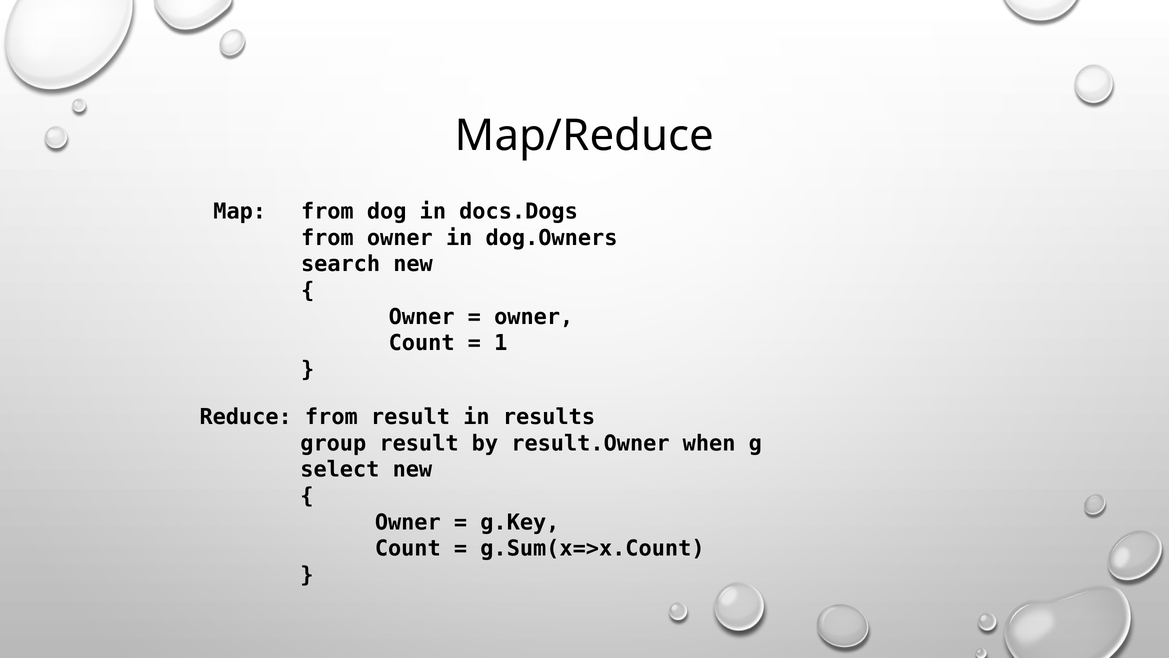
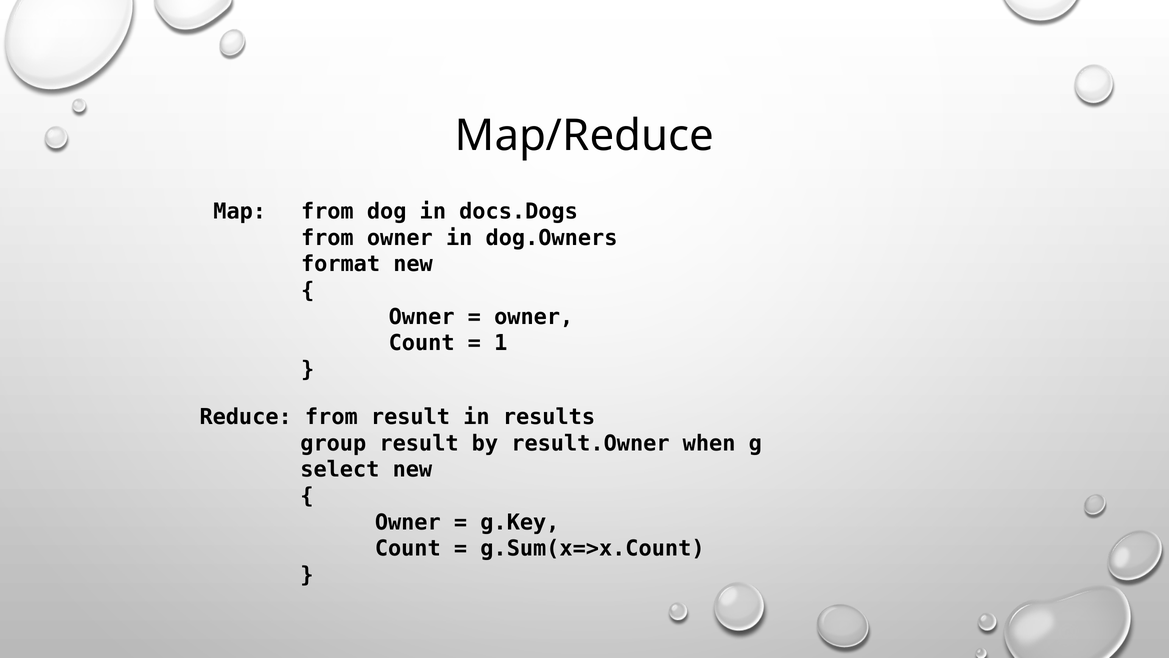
search: search -> format (341, 264)
